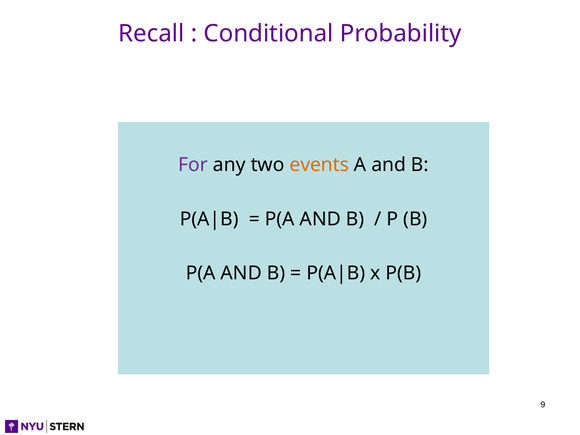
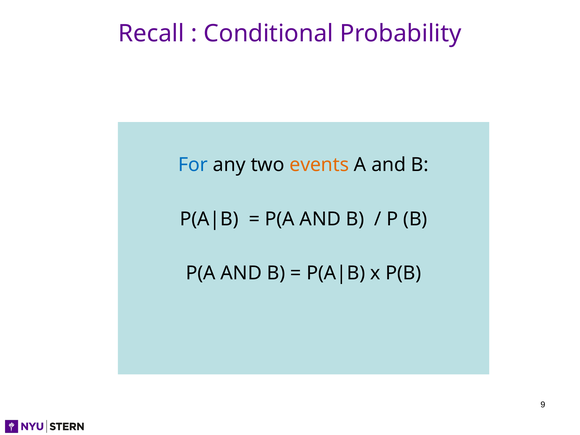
For colour: purple -> blue (193, 165)
